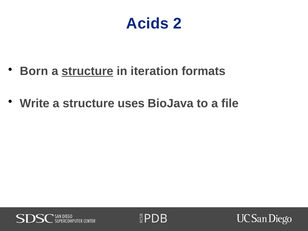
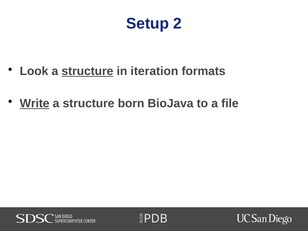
Acids: Acids -> Setup (148, 24)
Born: Born -> Look (34, 71)
Write underline: none -> present (35, 103)
uses: uses -> born (131, 103)
